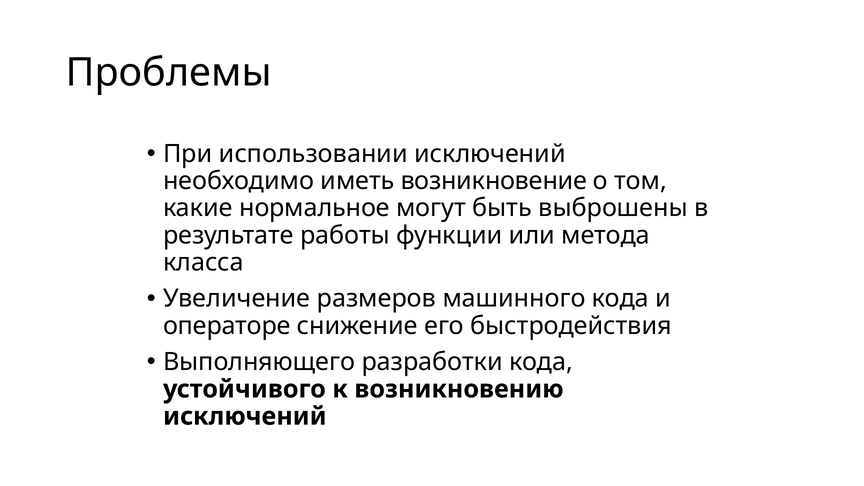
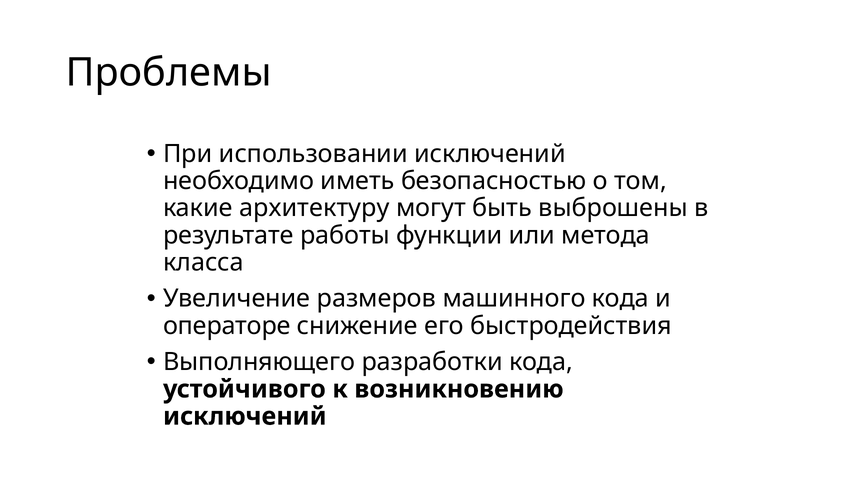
возникновение: возникновение -> безопасностью (494, 181)
нормальное: нормальное -> архитектуру (314, 208)
